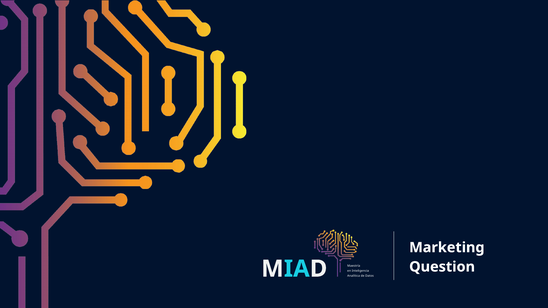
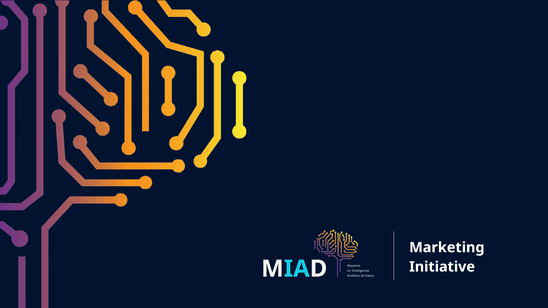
Question: Question -> Initiative (442, 267)
